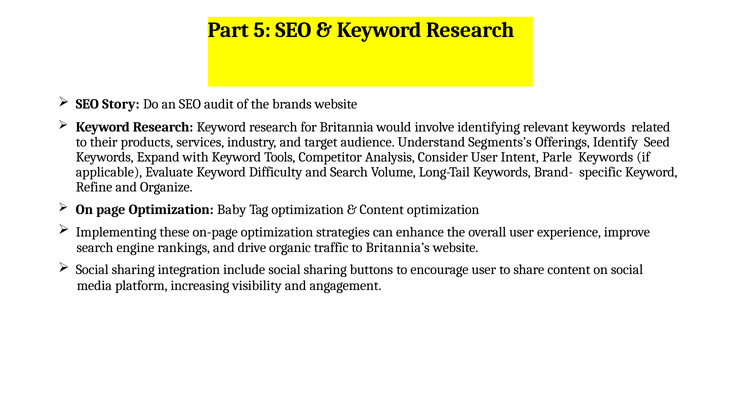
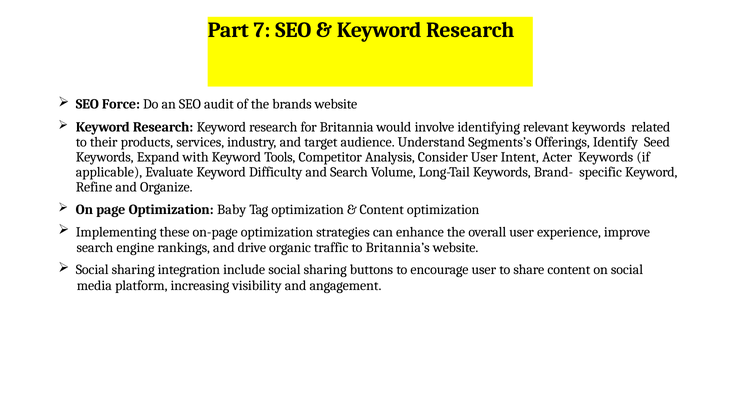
5: 5 -> 7 (262, 30)
Story: Story -> Force (121, 104)
Parle: Parle -> Acter (557, 157)
